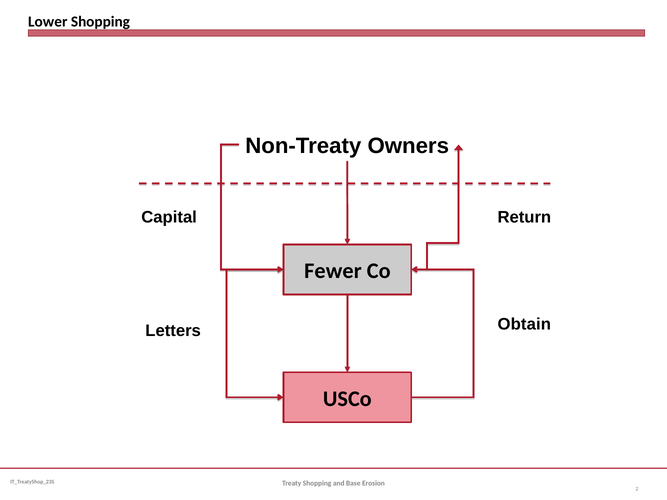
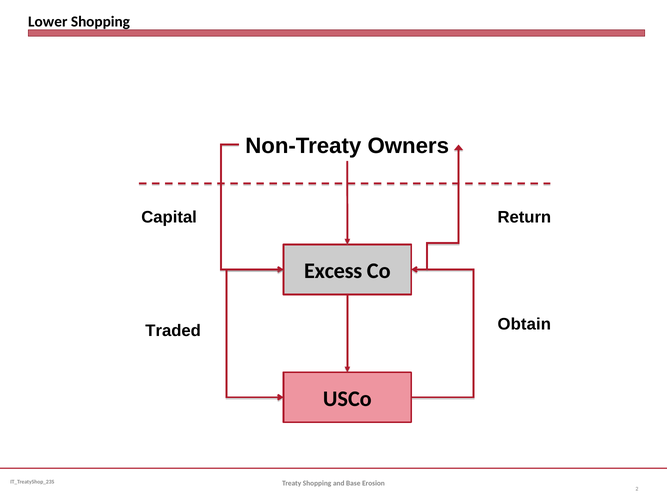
Fewer: Fewer -> Excess (333, 271)
Letters: Letters -> Traded (173, 331)
